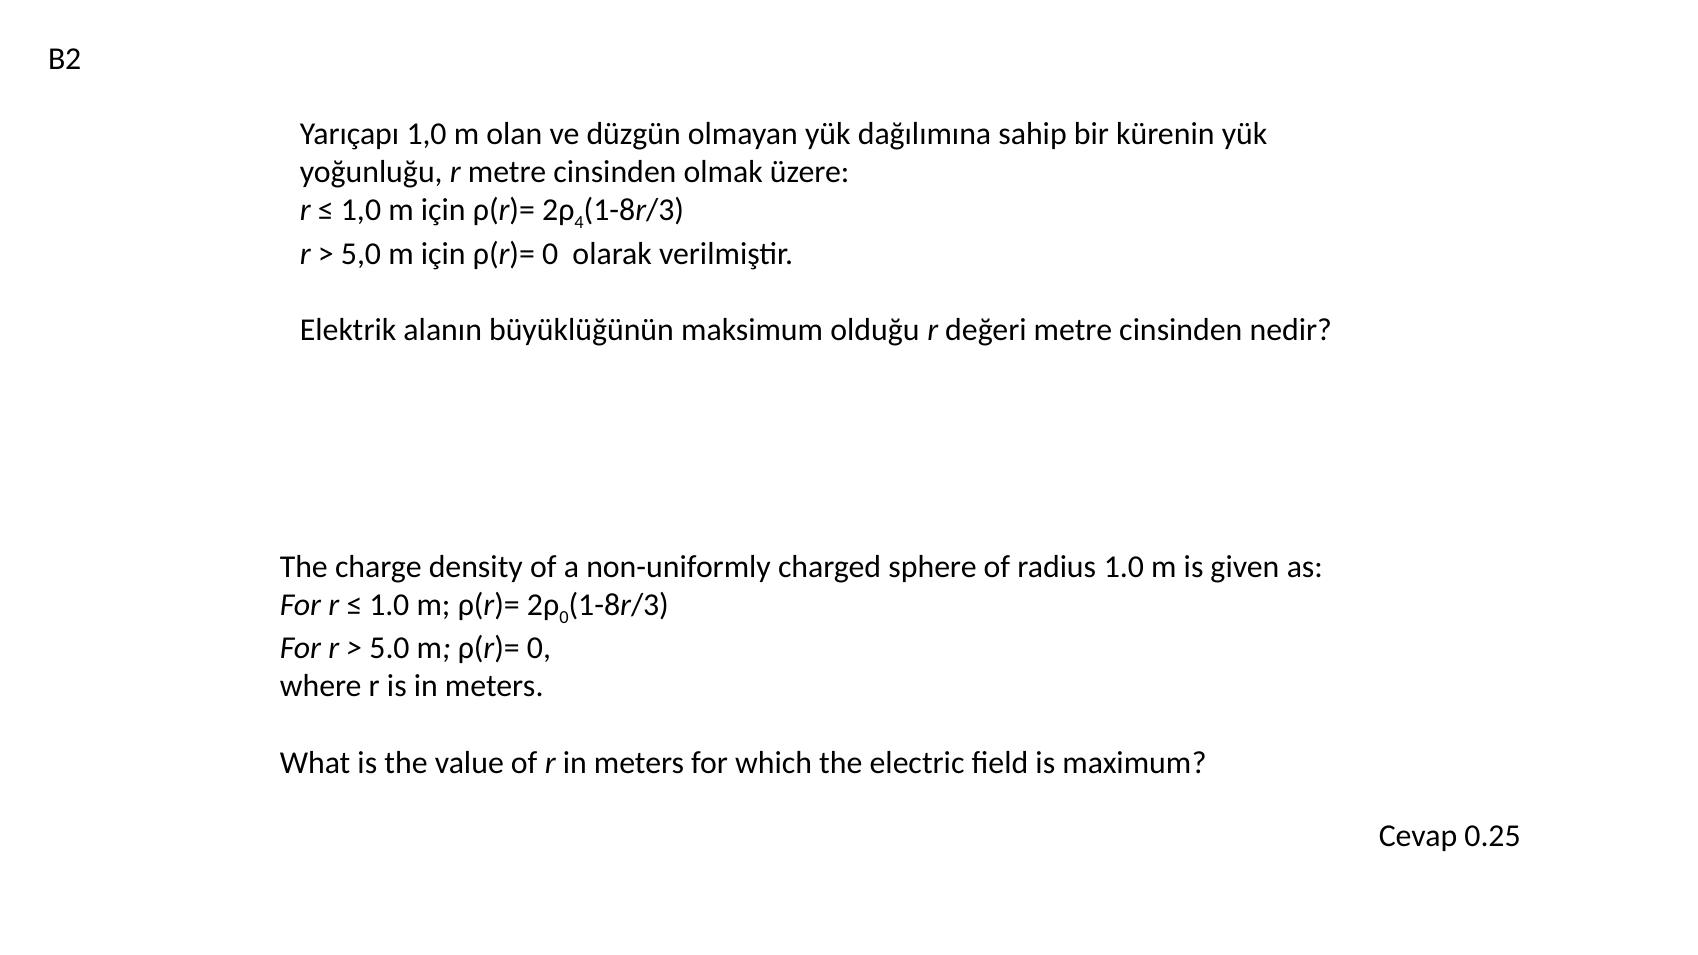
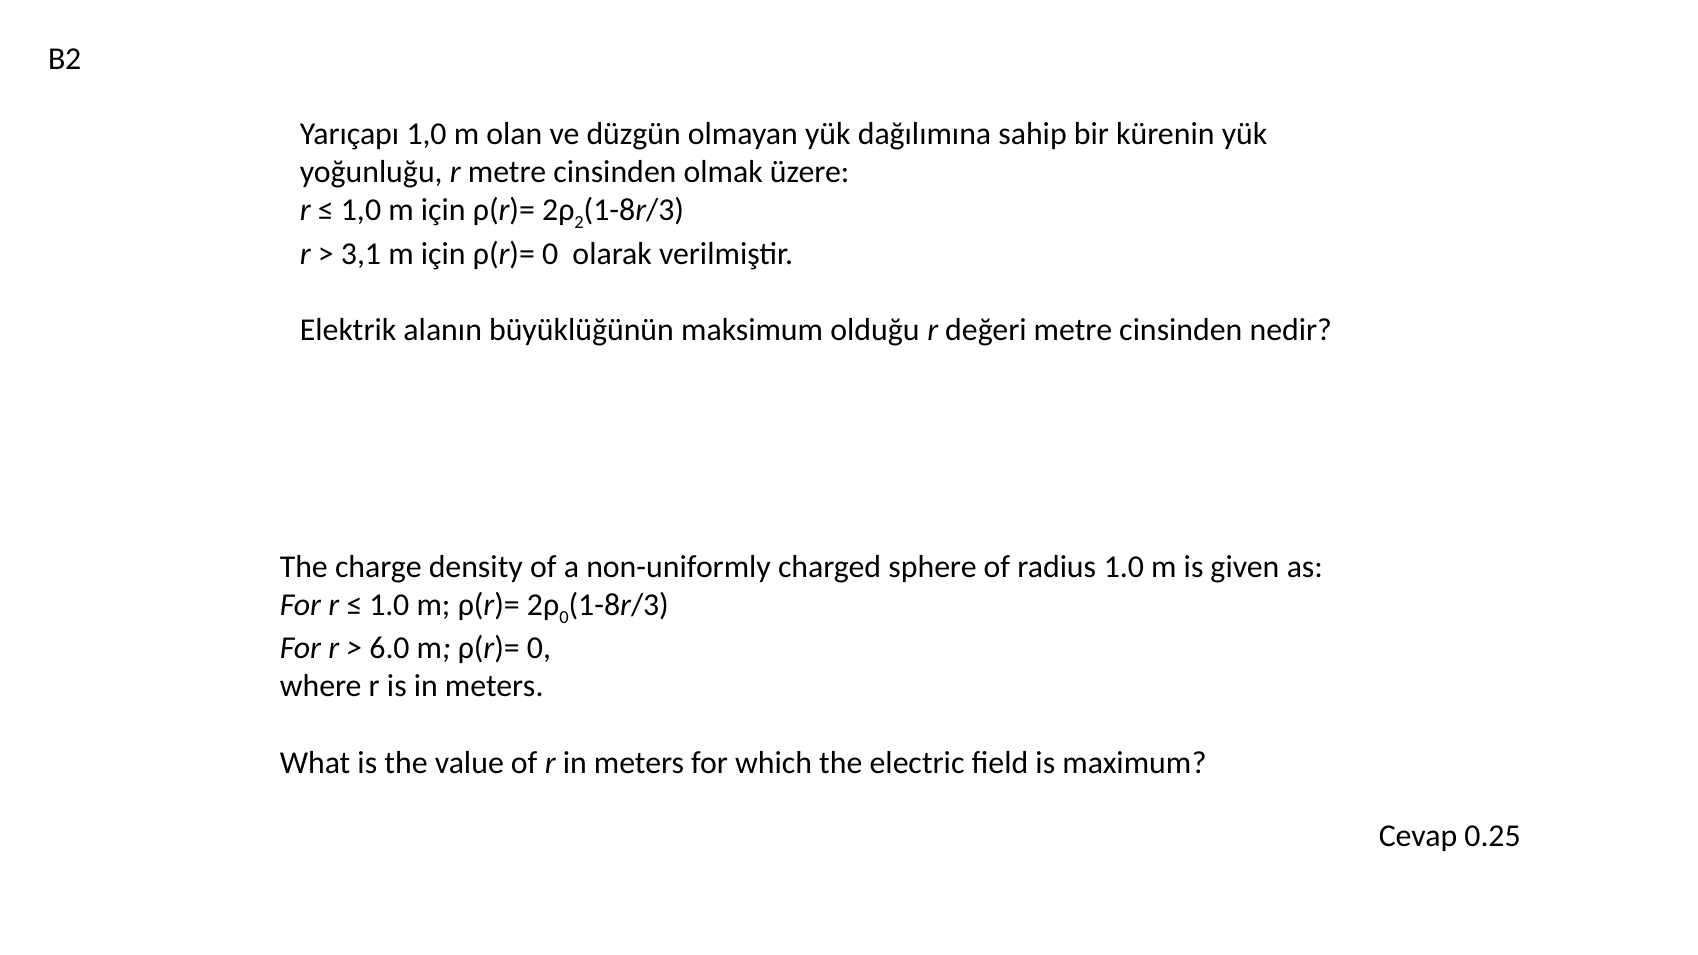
4: 4 -> 2 (579, 223)
5,0: 5,0 -> 3,1 (361, 254)
5.0: 5.0 -> 6.0 (390, 648)
